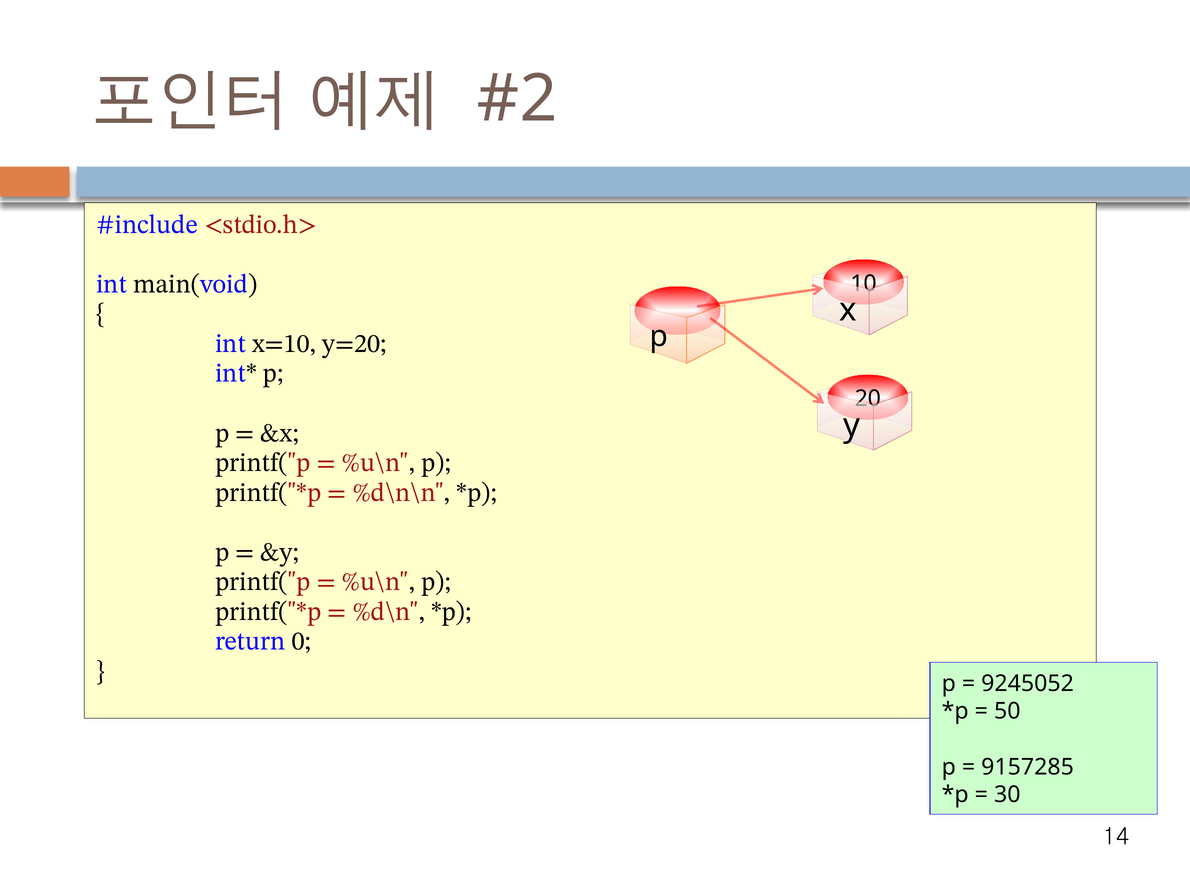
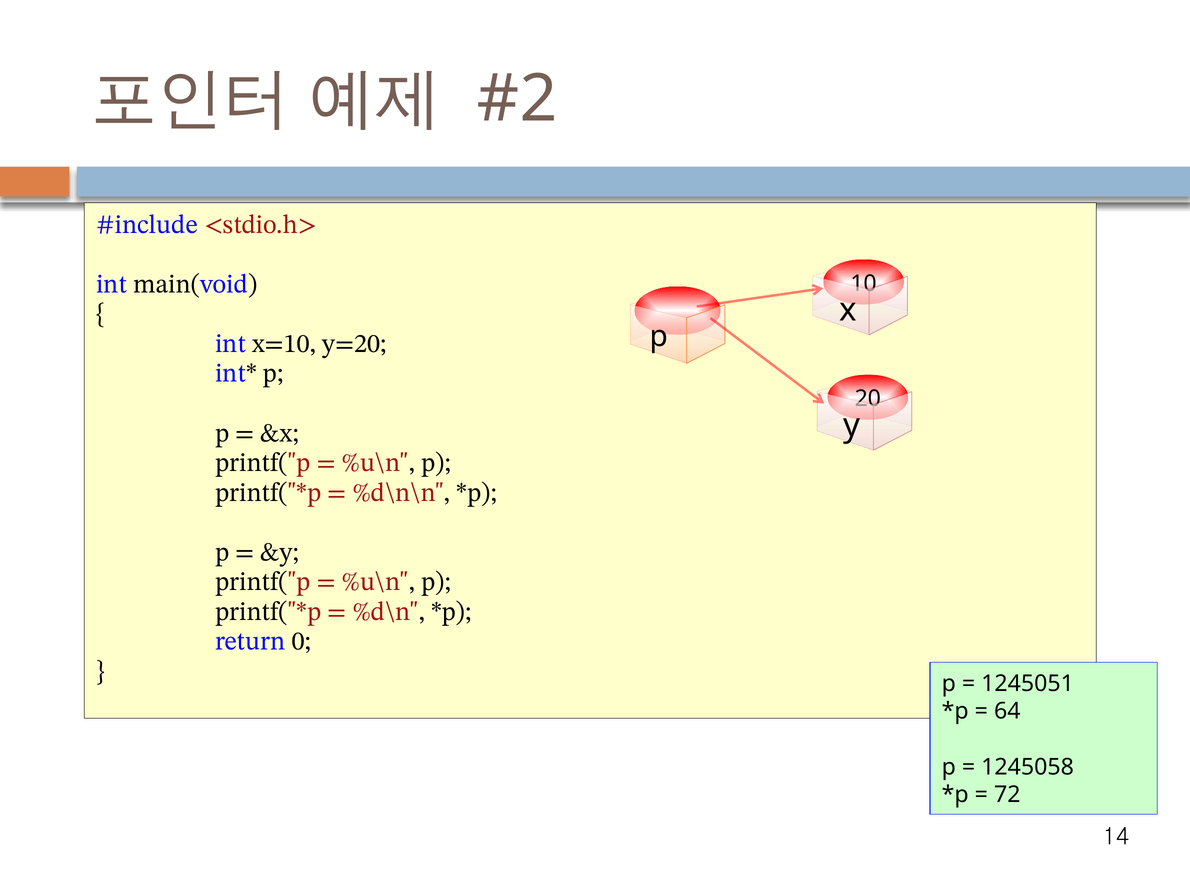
9245052: 9245052 -> 1245051 (1028, 683)
50: 50 -> 64 (1007, 711)
9157285: 9157285 -> 1245058 (1028, 767)
30: 30 -> 72 (1007, 794)
